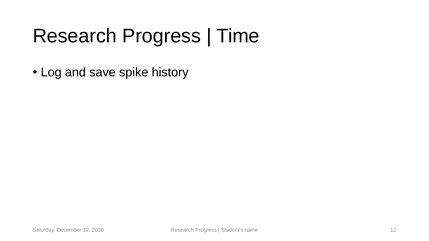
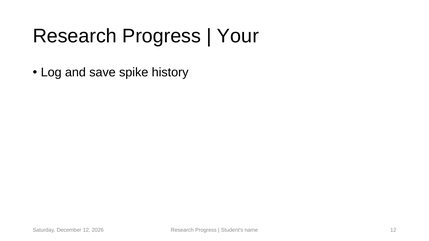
Time: Time -> Your (238, 36)
